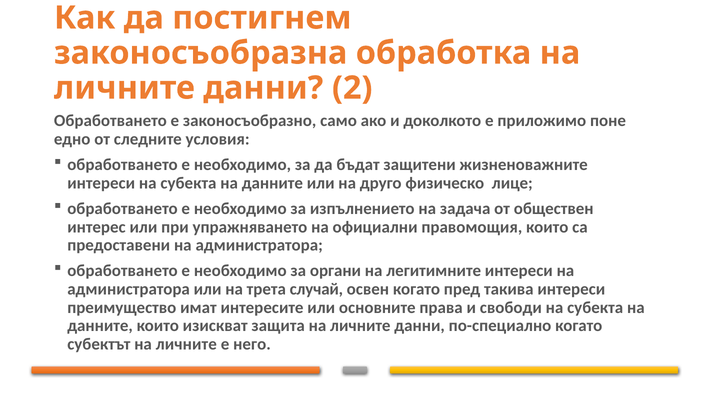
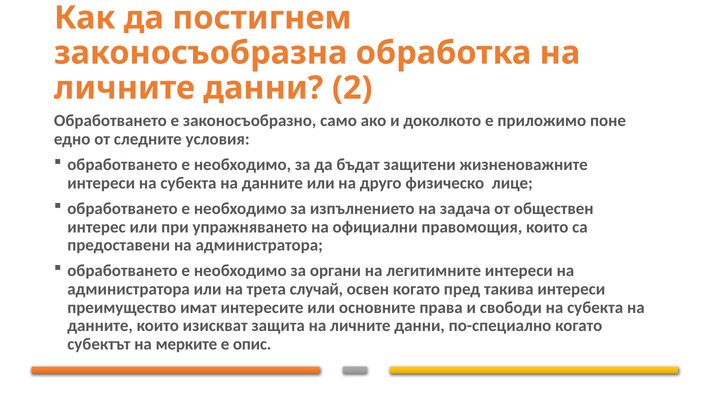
субектът на личните: личните -> мерките (186, 344)
него: него -> опис (252, 344)
